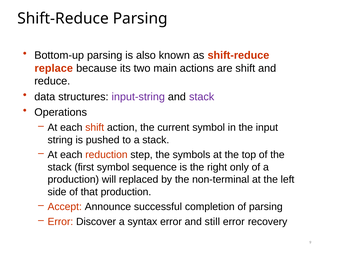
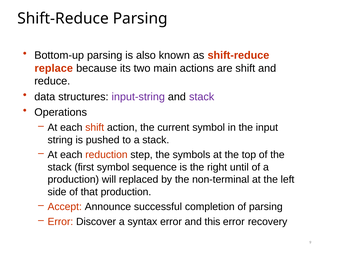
only: only -> until (239, 167)
still: still -> this (212, 221)
